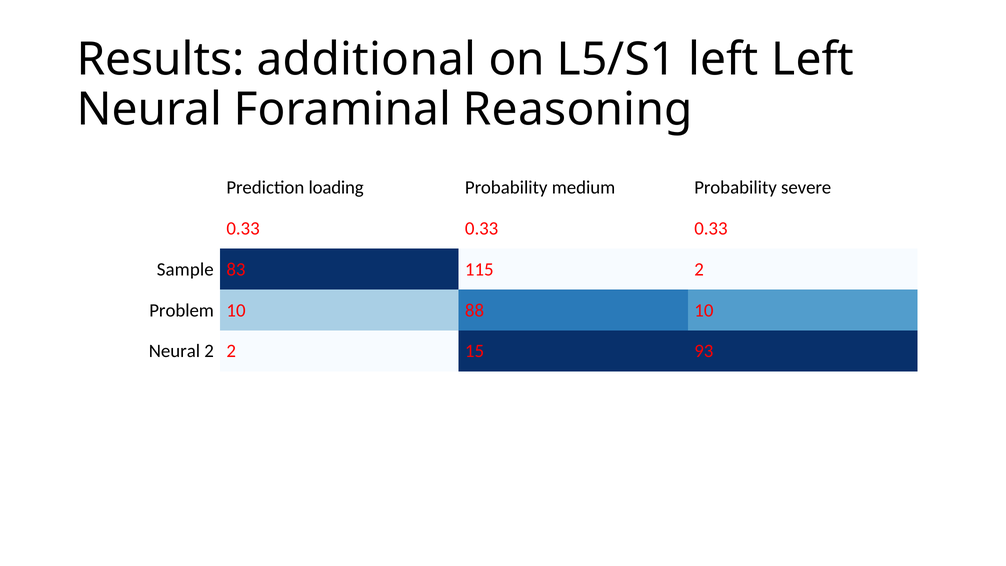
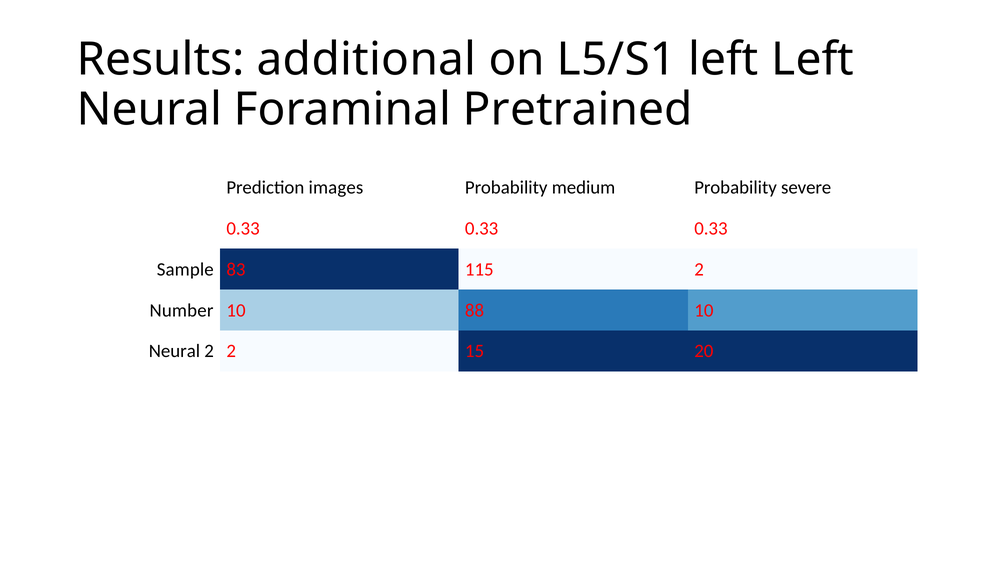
Reasoning: Reasoning -> Pretrained (578, 109)
loading: loading -> images (336, 188)
Problem: Problem -> Number (181, 310)
93: 93 -> 20 (704, 351)
